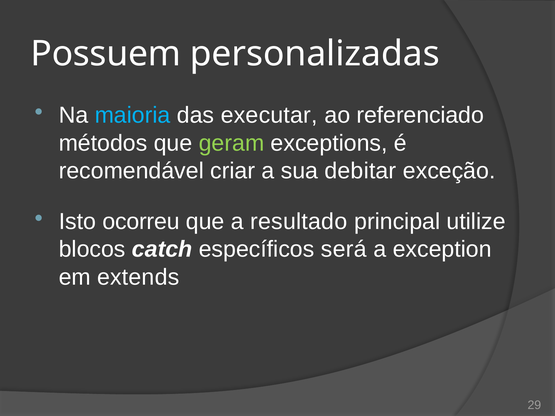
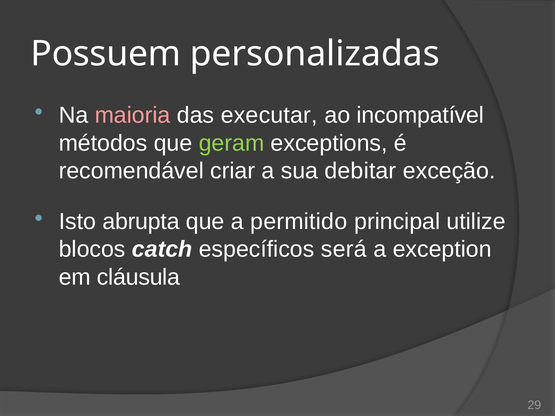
maioria colour: light blue -> pink (133, 115)
referenciado: referenciado -> incompatível (420, 115)
ocorreu: ocorreu -> abrupta (141, 222)
resultado: resultado -> permitido (299, 222)
extends: extends -> cláusula (138, 277)
